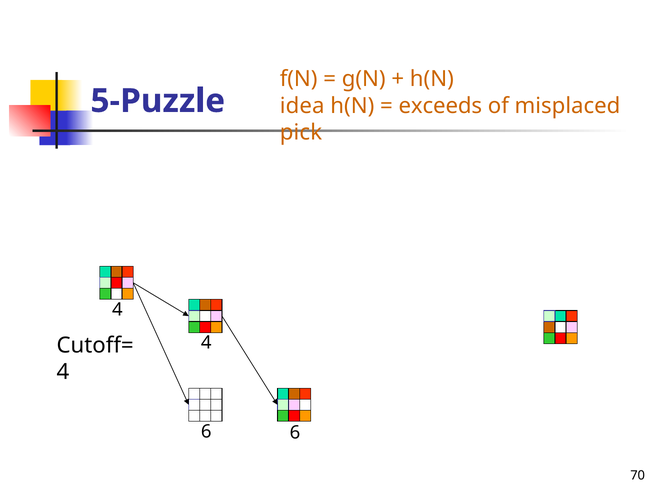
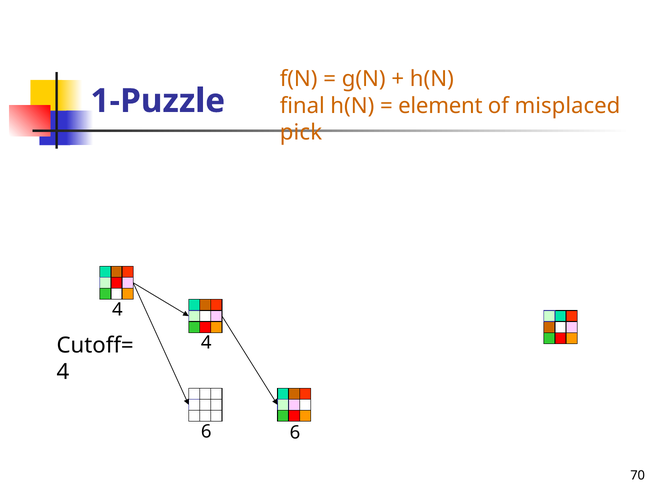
5-Puzzle: 5-Puzzle -> 1-Puzzle (158, 101)
idea: idea -> final (302, 106)
exceeds: exceeds -> element (440, 106)
